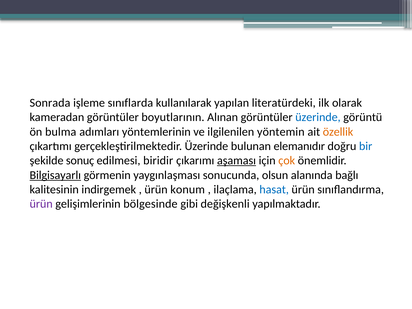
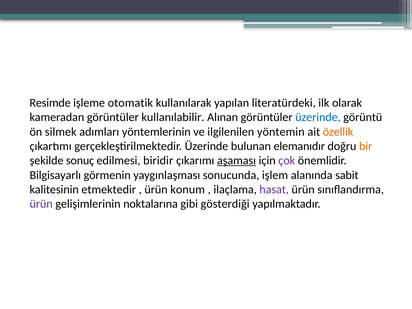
Sonrada: Sonrada -> Resimde (50, 103)
sınıflarda: sınıflarda -> otomatik (130, 103)
boyutlarının: boyutlarının -> kullanılabilir (173, 117)
bulma: bulma -> silmek (61, 132)
bir colour: blue -> orange (366, 146)
çok colour: orange -> purple (287, 161)
Bilgisayarlı underline: present -> none (55, 175)
olsun: olsun -> işlem (275, 175)
bağlı: bağlı -> sabit (347, 175)
indirgemek: indirgemek -> etmektedir (109, 189)
hasat colour: blue -> purple (274, 189)
bölgesinde: bölgesinde -> noktalarına (151, 204)
değişkenli: değişkenli -> gösterdiği (225, 204)
